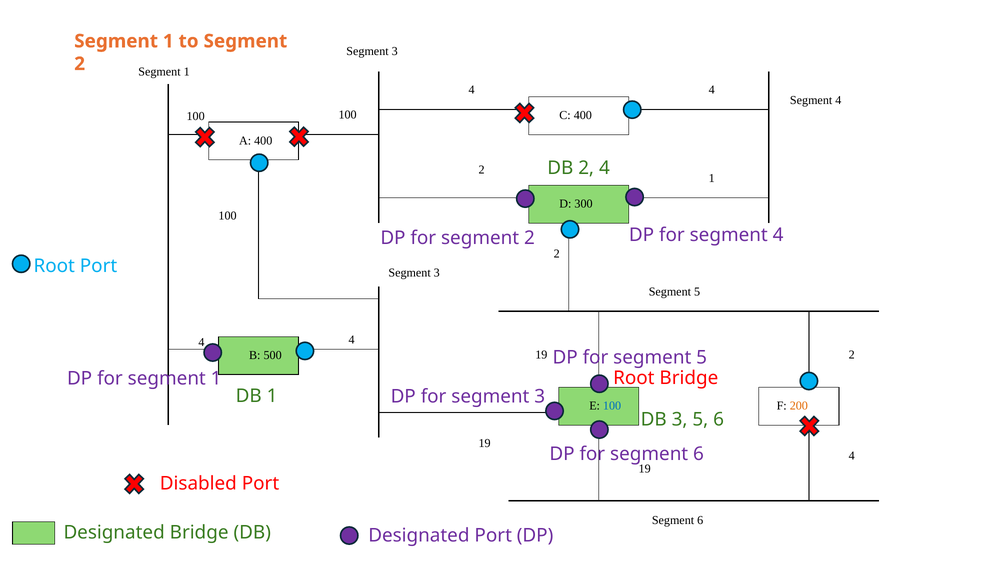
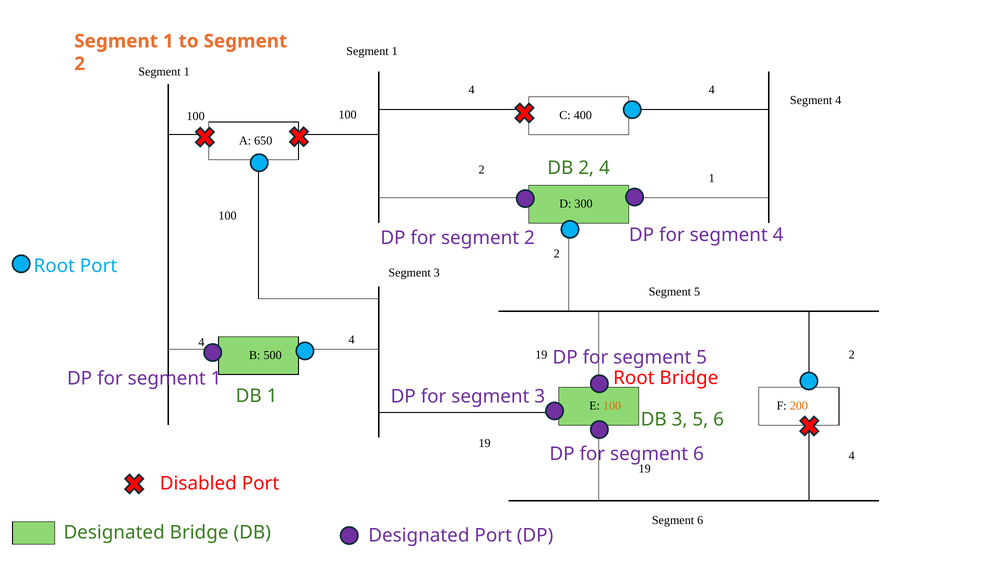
3: 3 -> 1 (395, 51)
A 400: 400 -> 650 (263, 141)
100 colour: blue -> orange (612, 406)
